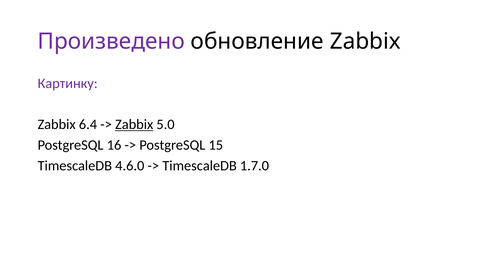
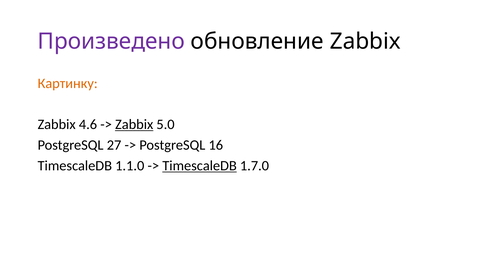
Картинку colour: purple -> orange (68, 83)
6.4: 6.4 -> 4.6 (88, 125)
16: 16 -> 27 (114, 145)
15: 15 -> 16 (216, 145)
4.6.0: 4.6.0 -> 1.1.0 (130, 166)
TimescaleDB underline: none -> present (200, 166)
